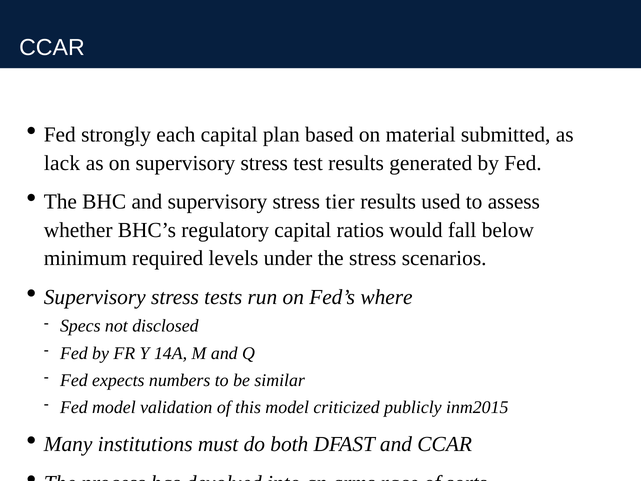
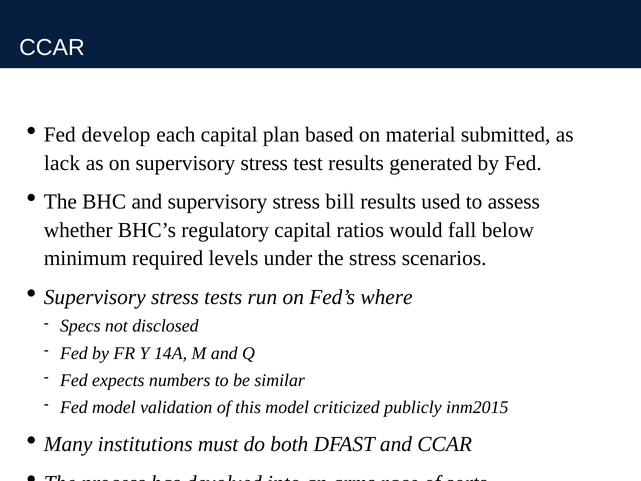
strongly: strongly -> develop (116, 135)
tier: tier -> bill (340, 202)
